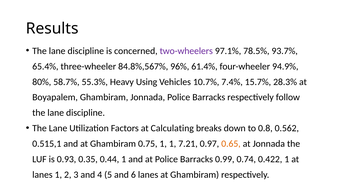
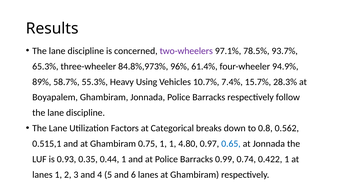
65.4%: 65.4% -> 65.3% (45, 66)
84.8%,567%: 84.8%,567% -> 84.8%,973% (143, 66)
80%: 80% -> 89% (42, 82)
Calculating: Calculating -> Categorical (172, 128)
7.21: 7.21 -> 4.80 (188, 144)
0.65 colour: orange -> blue (231, 144)
